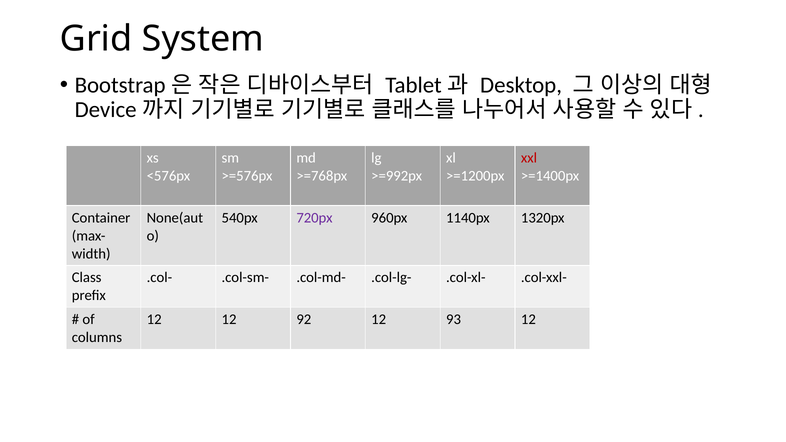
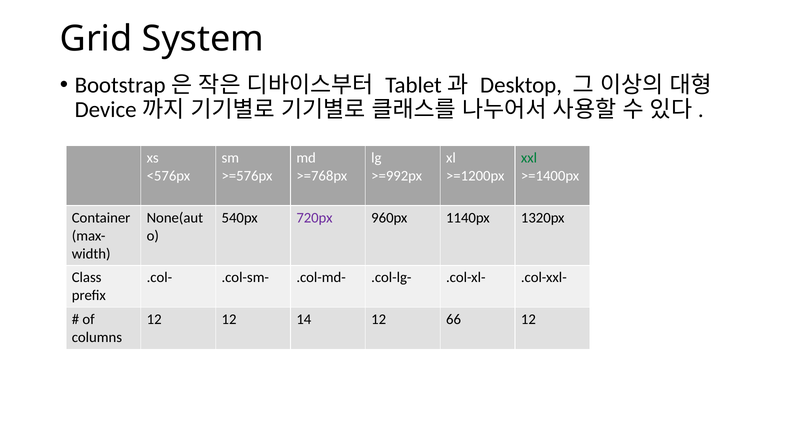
xxl colour: red -> green (529, 158)
92: 92 -> 14 (304, 320)
93: 93 -> 66 (454, 320)
